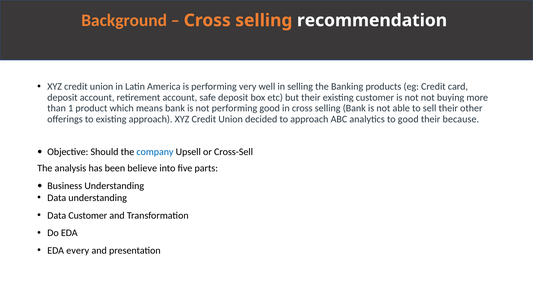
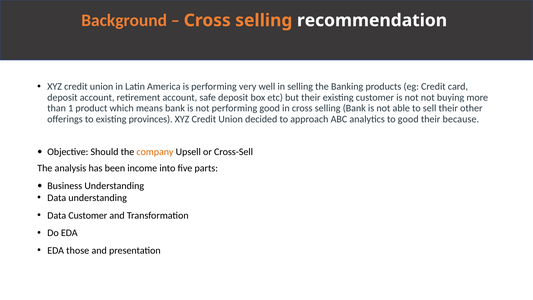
existing approach: approach -> provinces (151, 119)
company colour: blue -> orange (155, 152)
believe: believe -> income (142, 168)
every: every -> those (78, 250)
